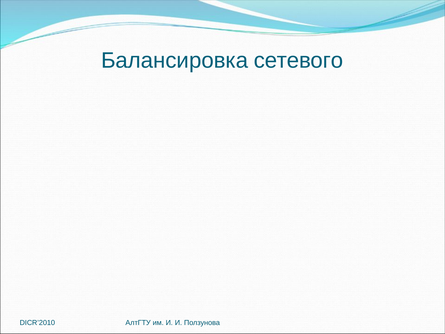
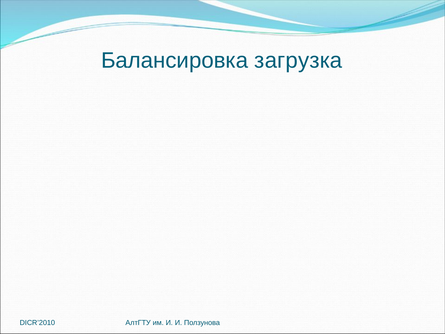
сетевого: сетевого -> загрузка (298, 61)
